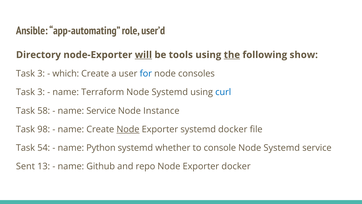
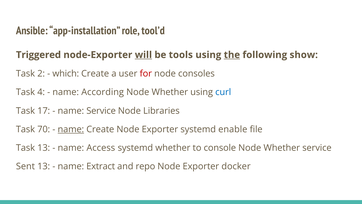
app-automating: app-automating -> app-installation (85, 31)
user’d: user’d -> tool’d (153, 31)
Directory: Directory -> Triggered (38, 55)
3: 3 -> 2 (41, 74)
for colour: blue -> red (146, 74)
3: 3 -> 4 (41, 92)
Terraform: Terraform -> According (103, 92)
Systemd: Systemd -> Whether (170, 92)
58: 58 -> 17 (44, 111)
Instance: Instance -> Libraries (161, 111)
98: 98 -> 70 (44, 129)
name underline: none -> present (71, 129)
Node underline: present -> none (128, 129)
systemd docker: docker -> enable (233, 129)
Task 54: 54 -> 13 (44, 148)
Python: Python -> Access (101, 148)
Systemd: Systemd -> Whether (282, 148)
Github: Github -> Extract (101, 166)
